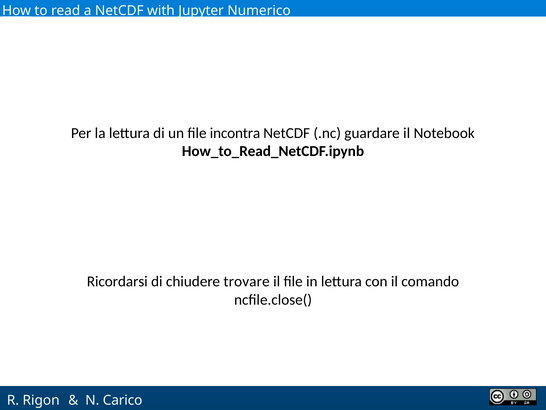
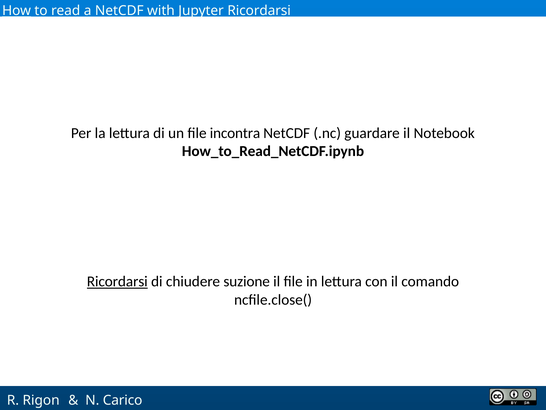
Jupyter Numerico: Numerico -> Ricordarsi (259, 11)
Ricordarsi underline: none -> present (117, 281)
trovare: trovare -> suzione (247, 281)
